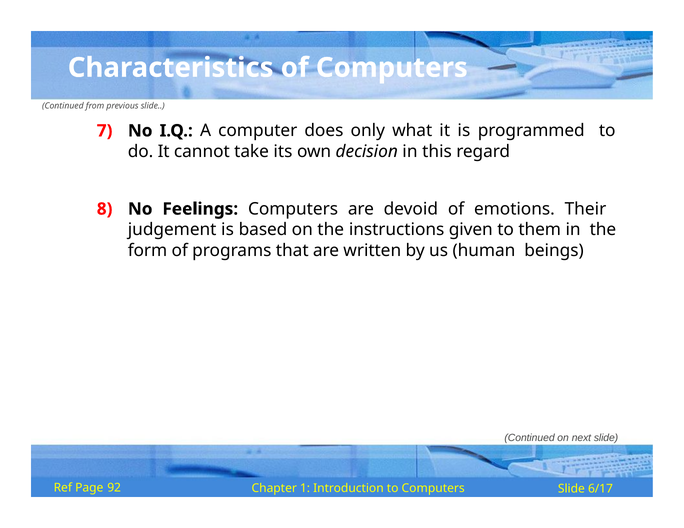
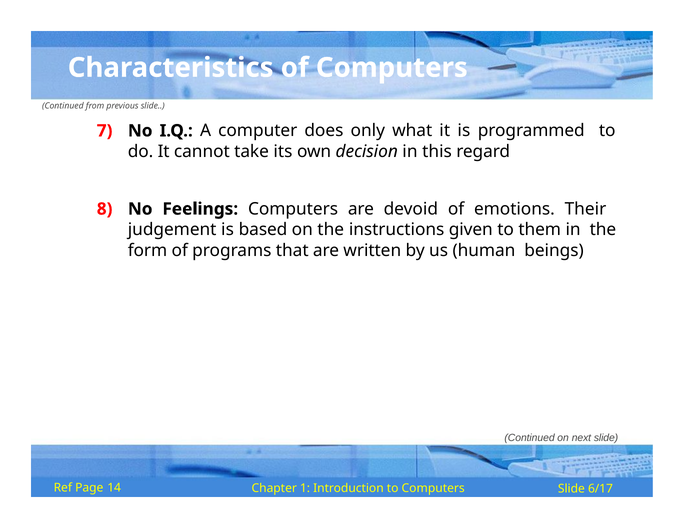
92: 92 -> 14 (114, 488)
